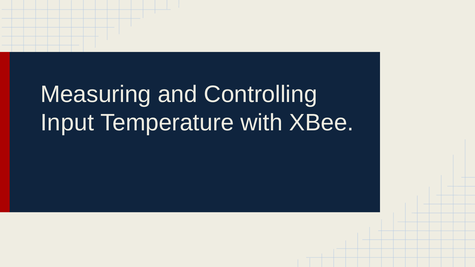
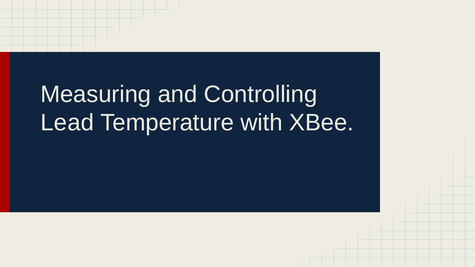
Input: Input -> Lead (67, 123)
